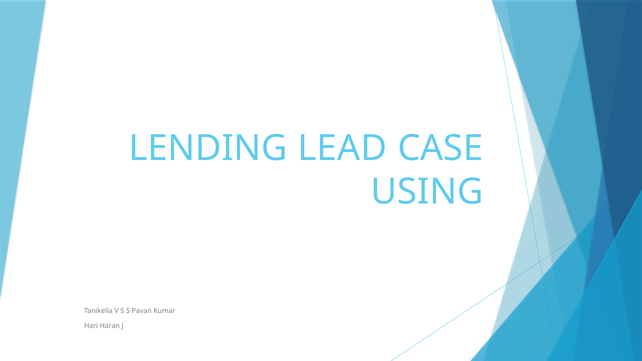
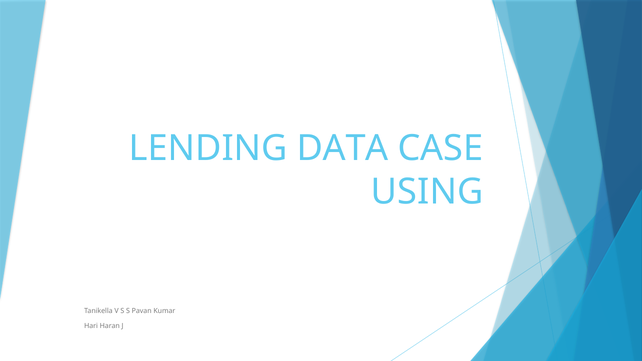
LEAD: LEAD -> DATA (343, 148)
